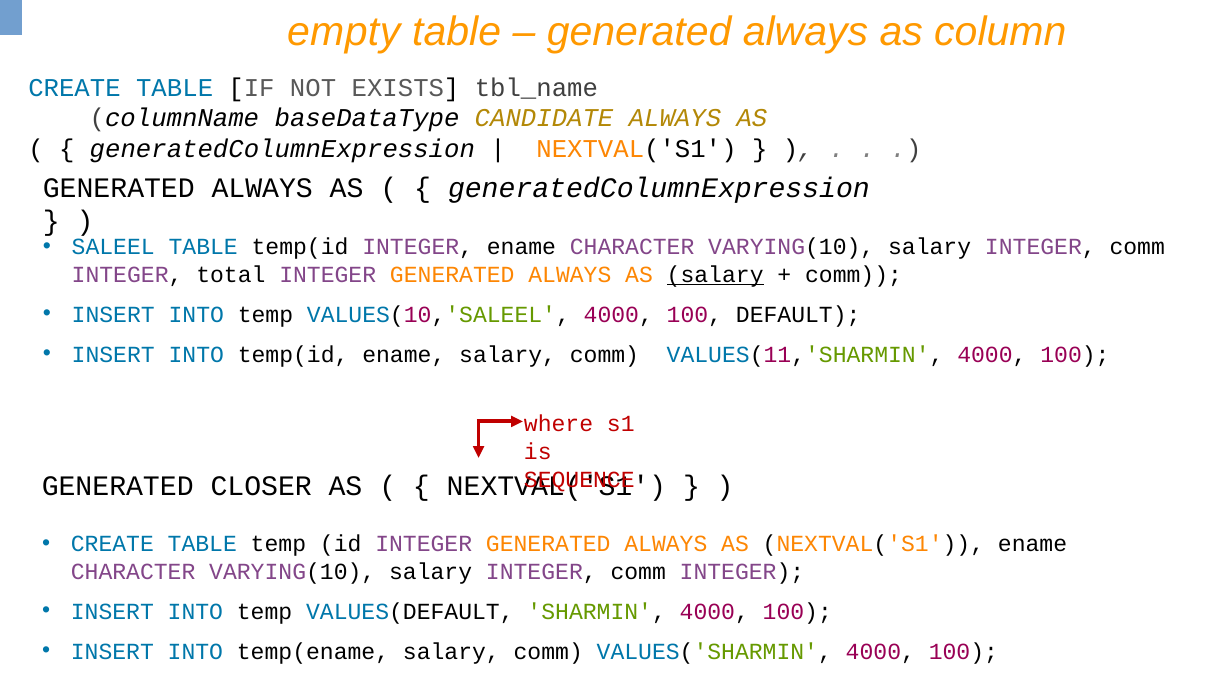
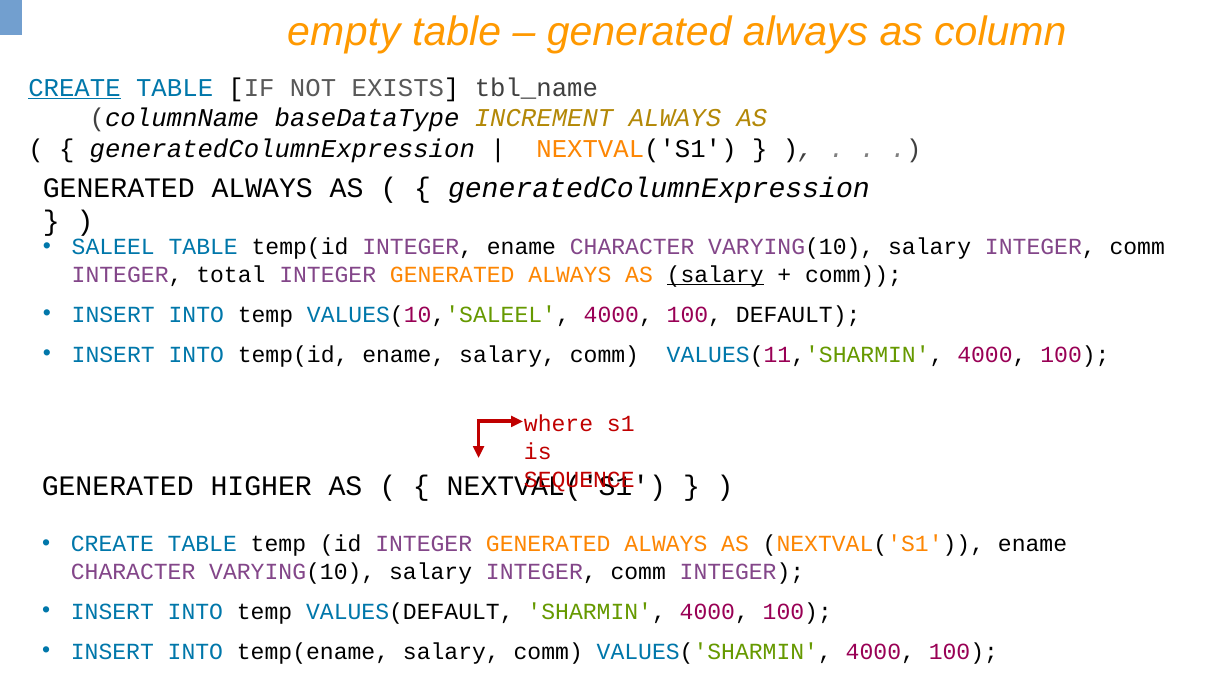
CREATE underline: none -> present (74, 88)
CANDIDATE: CANDIDATE -> INCREMENT (544, 118)
CLOSER: CLOSER -> HIGHER (261, 486)
